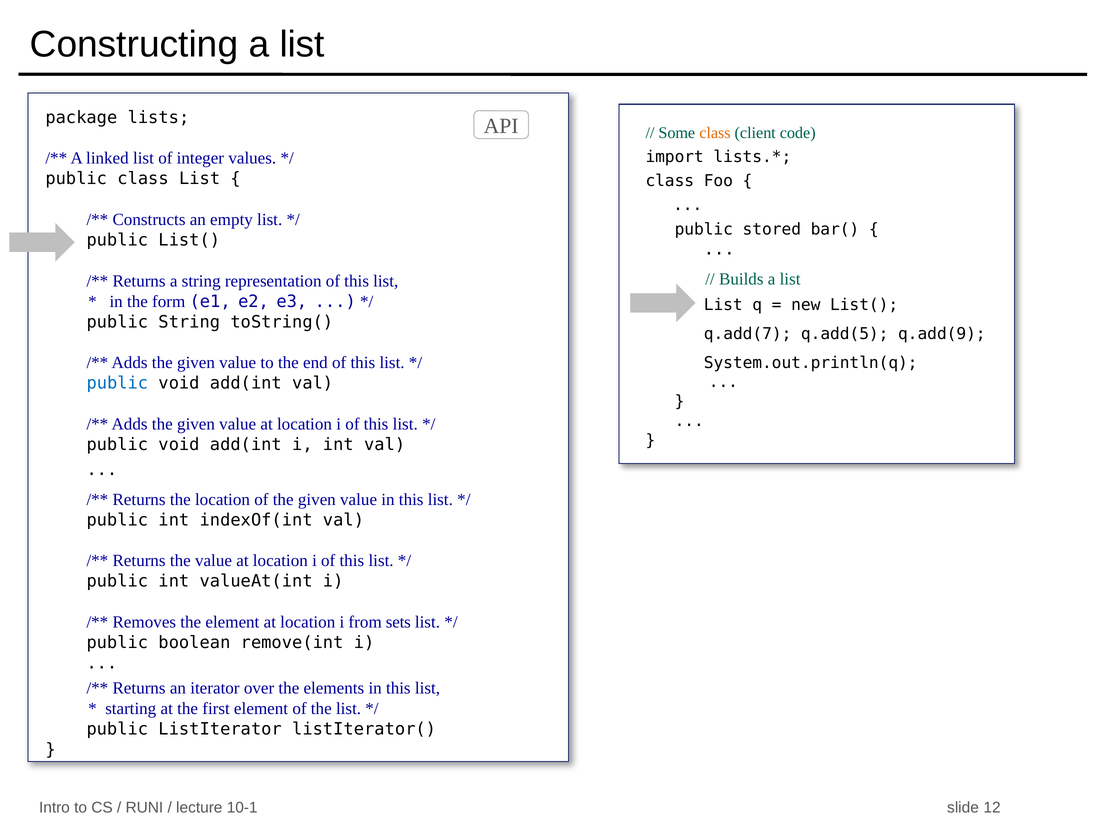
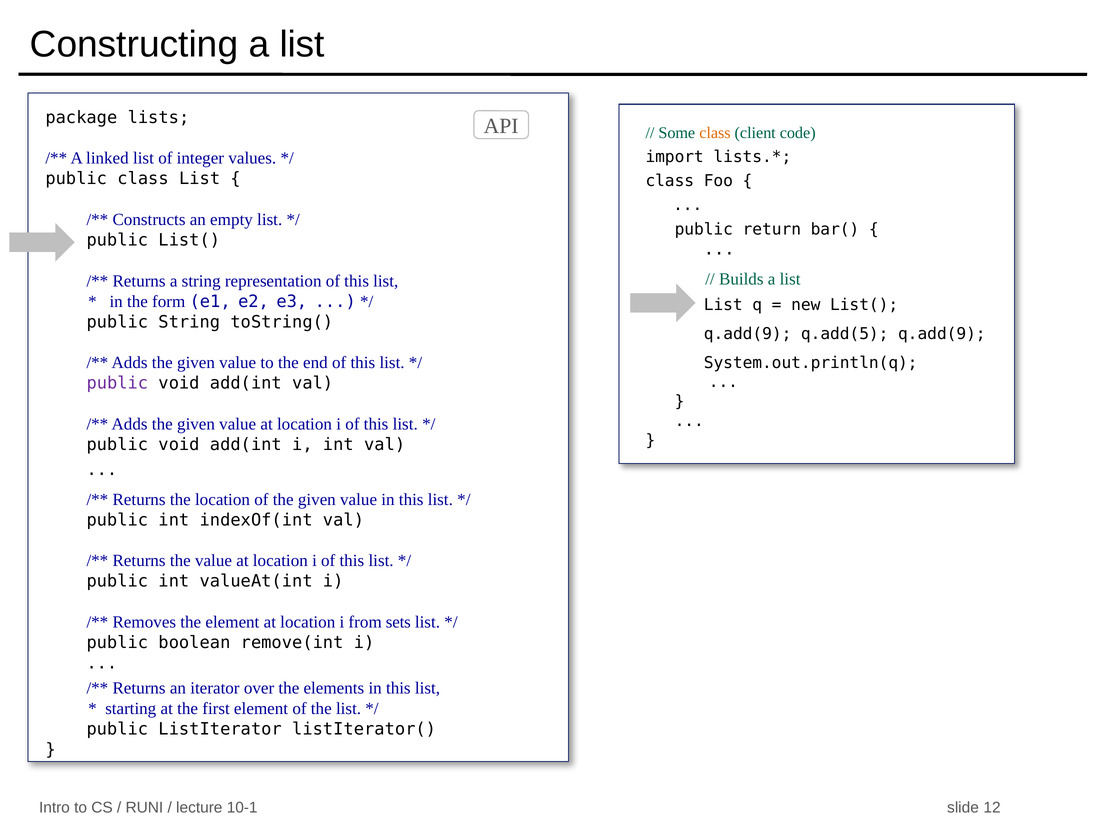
stored: stored -> return (772, 229)
q.add(7: q.add(7 -> q.add(9 (748, 334)
public colour: blue -> purple (117, 383)
